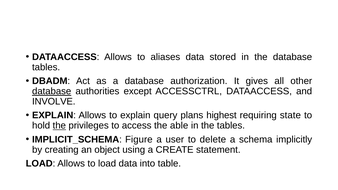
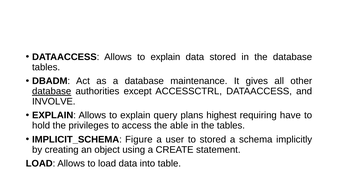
DATAACCESS Allows to aliases: aliases -> explain (165, 57)
authorization: authorization -> maintenance (199, 81)
state: state -> have (290, 115)
the underline: present -> none (59, 126)
to delete: delete -> stored (213, 139)
